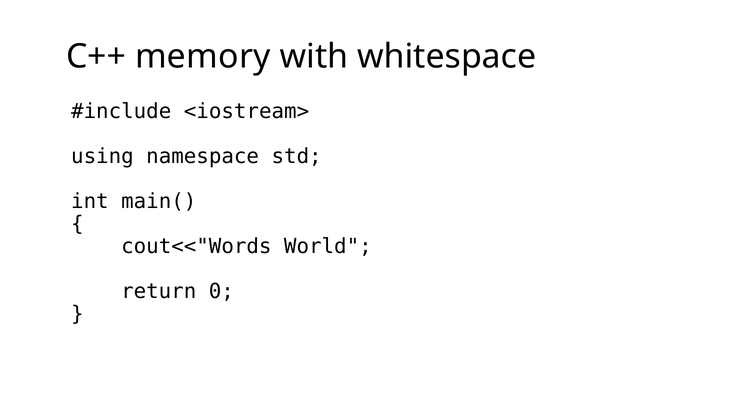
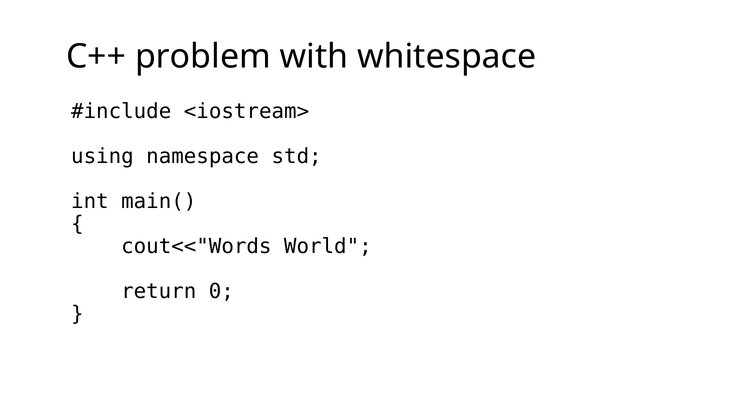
memory: memory -> problem (203, 57)
